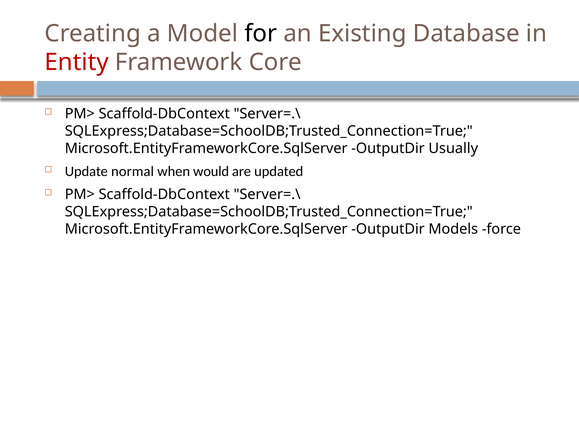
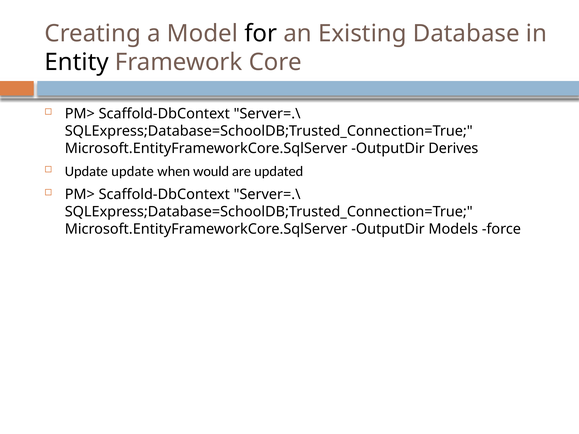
Entity colour: red -> black (77, 62)
Usually: Usually -> Derives (453, 149)
Update normal: normal -> update (133, 172)
